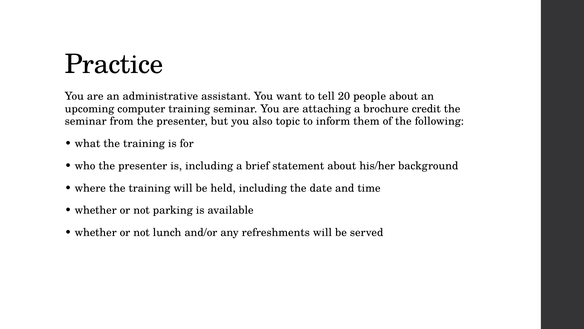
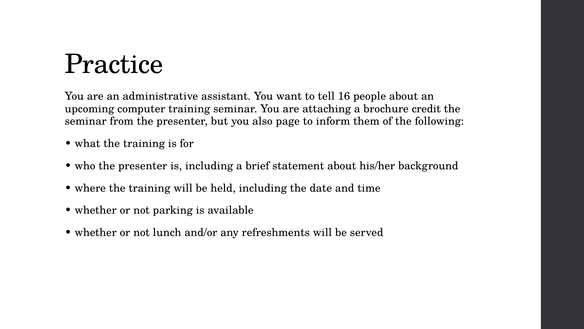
20: 20 -> 16 (344, 96)
topic: topic -> page (288, 121)
